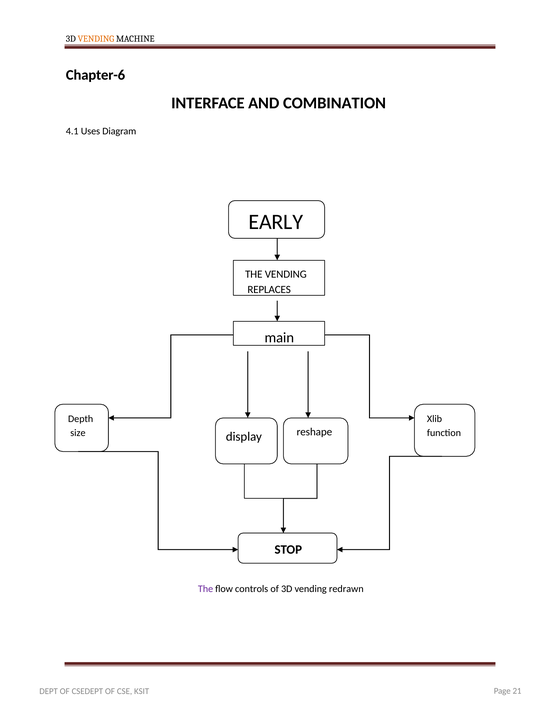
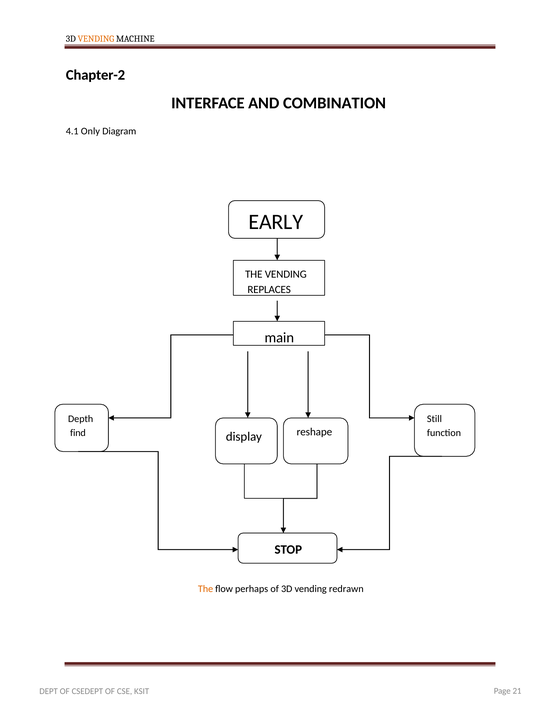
Chapter-6: Chapter-6 -> Chapter-2 (96, 75)
Uses: Uses -> Only (90, 131)
Xlib: Xlib -> Still (434, 419)
size: size -> find (78, 433)
The colour: purple -> orange (206, 589)
controls: controls -> perhaps (252, 589)
